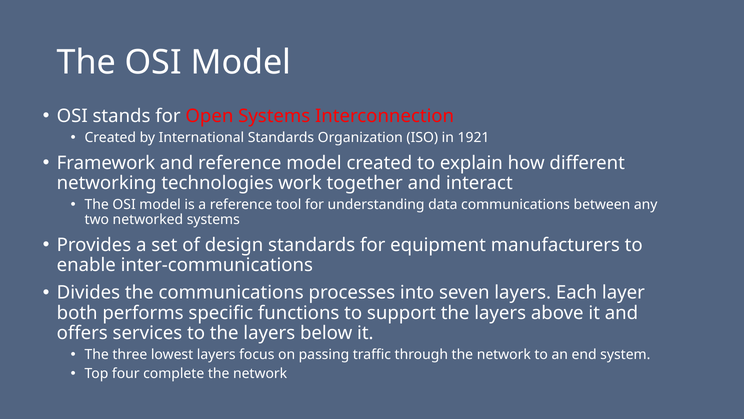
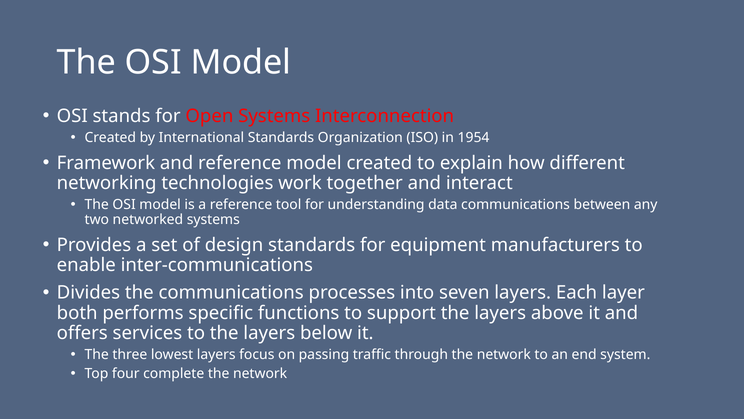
1921: 1921 -> 1954 (474, 137)
